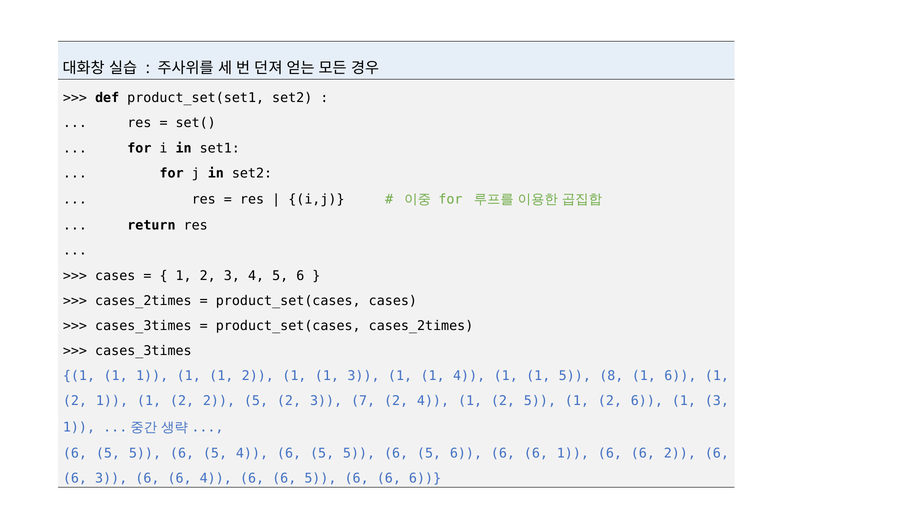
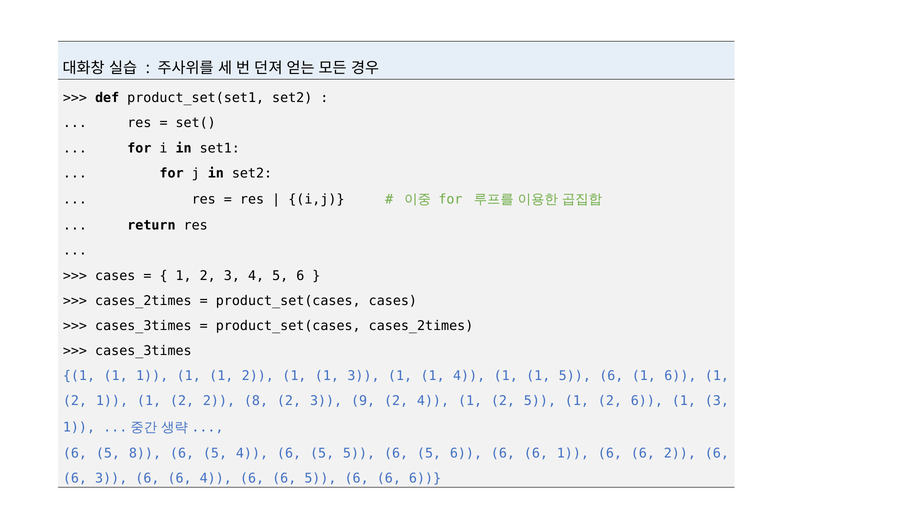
1 5 8: 8 -> 6 (611, 376)
2 2 5: 5 -> 8 (256, 401)
7: 7 -> 9 (363, 401)
5: 5 -> 8 (145, 453)
